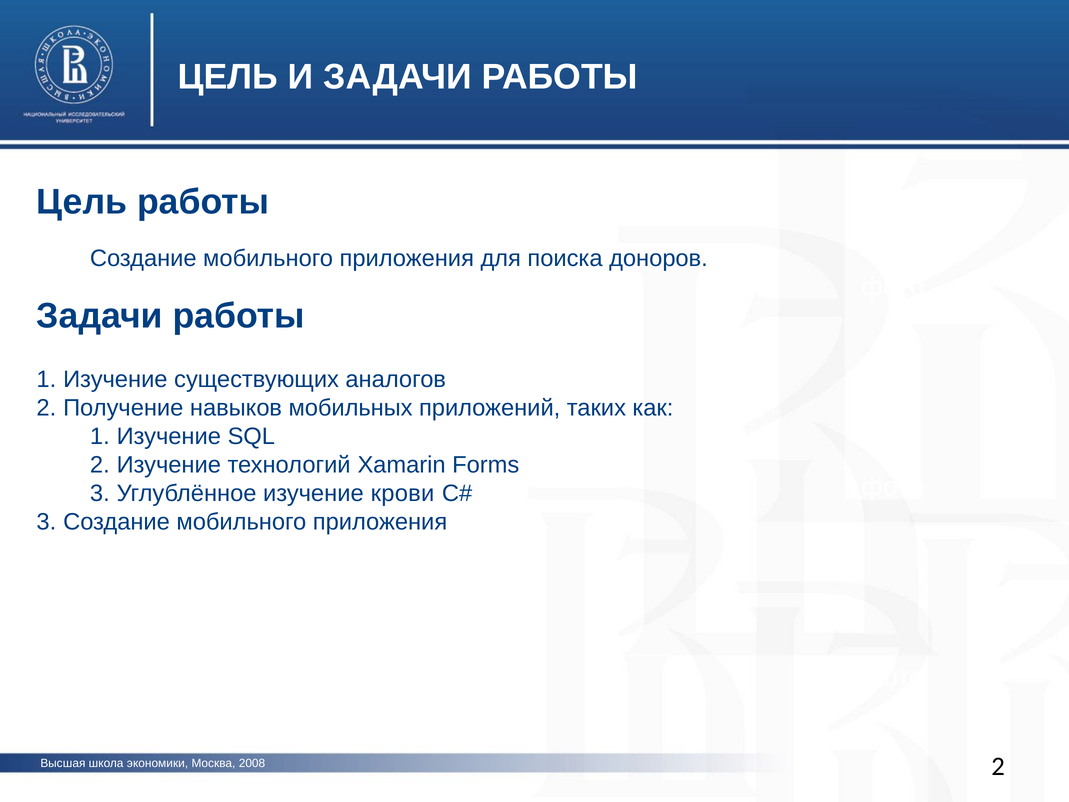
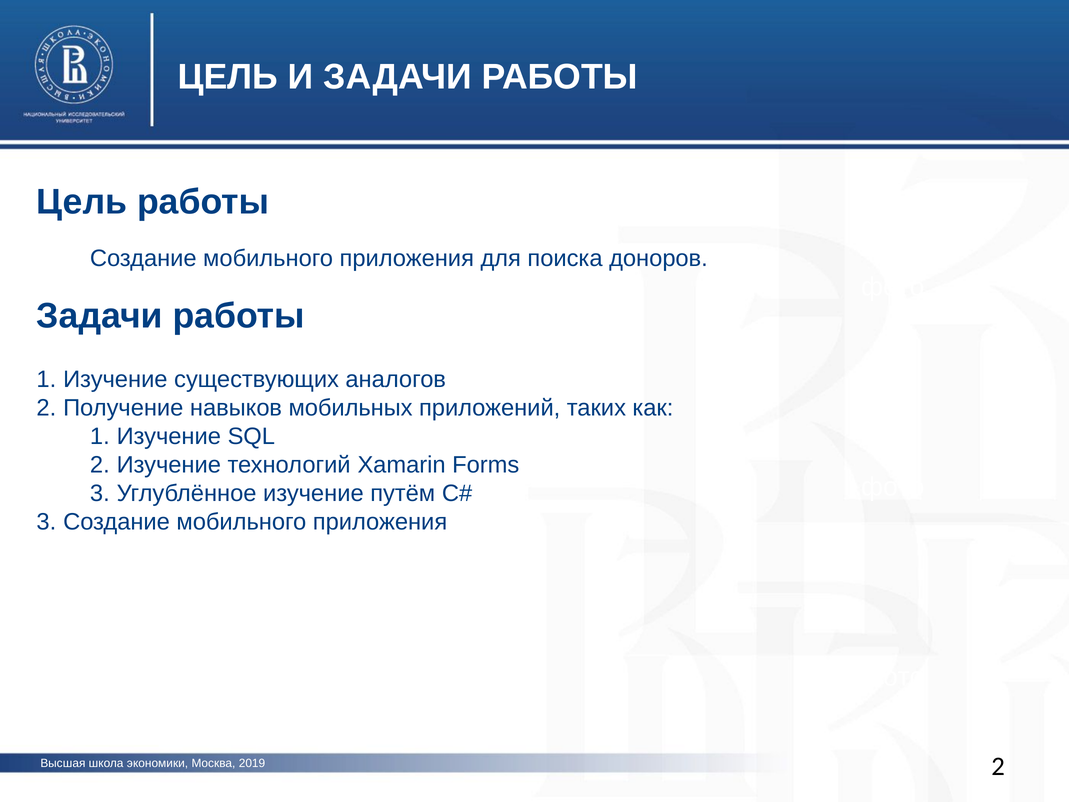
крови: крови -> путём (403, 493)
2008: 2008 -> 2019 (252, 763)
